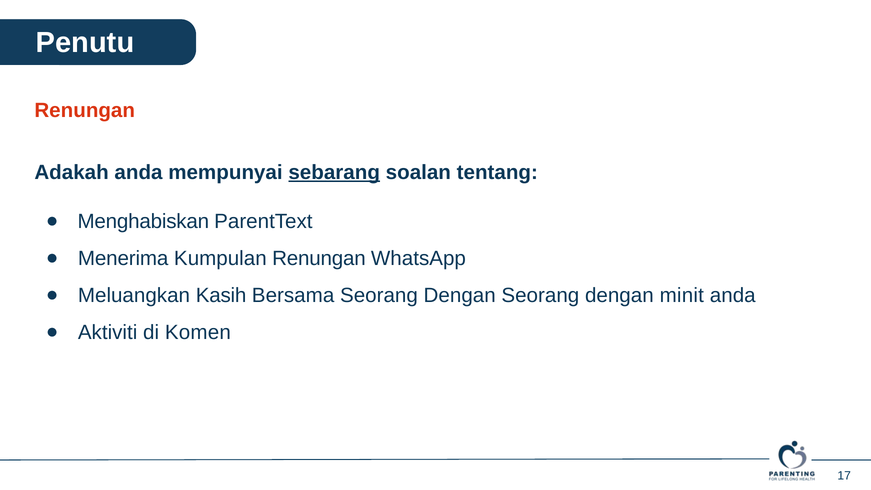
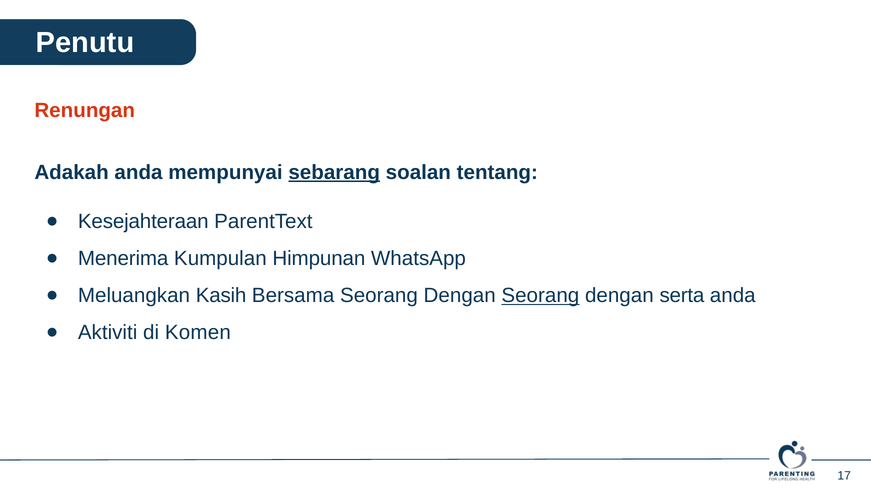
Menghabiskan: Menghabiskan -> Kesejahteraan (143, 222)
Kumpulan Renungan: Renungan -> Himpunan (319, 259)
Seorang underline: none -> present (540, 296)
minit: minit -> serta (682, 296)
